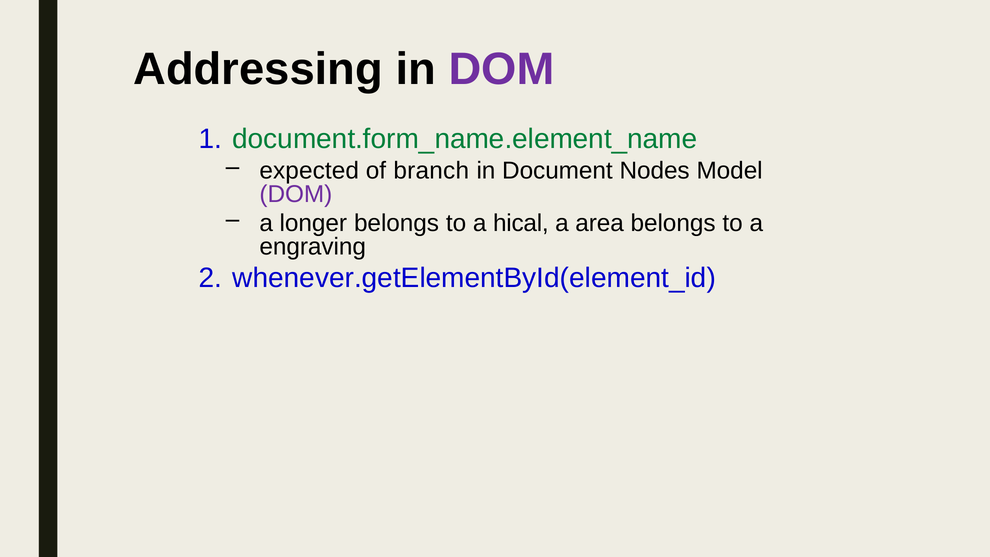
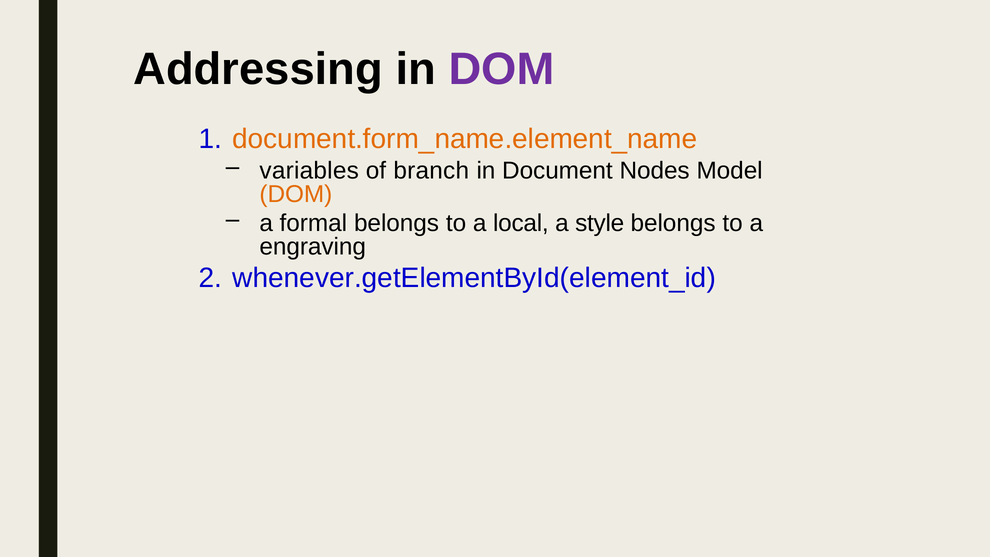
document.form_name.element_name colour: green -> orange (465, 139)
expected: expected -> variables (309, 171)
DOM colour: purple -> orange (296, 194)
longer: longer -> formal (313, 223)
hical: hical -> local (521, 223)
area: area -> style (600, 223)
